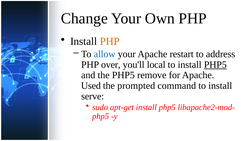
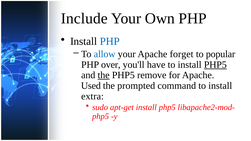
Change: Change -> Include (84, 18)
PHP colour: orange -> blue (110, 41)
restart: restart -> forget (182, 54)
address: address -> popular (221, 54)
local: local -> have (156, 65)
the underline: none -> present (104, 75)
serve: serve -> extra (92, 96)
